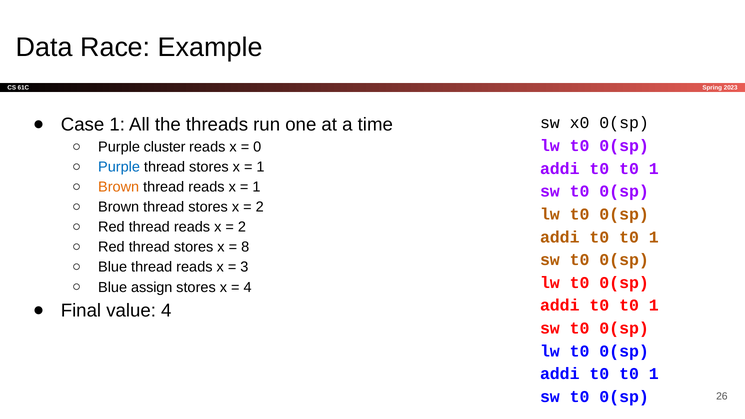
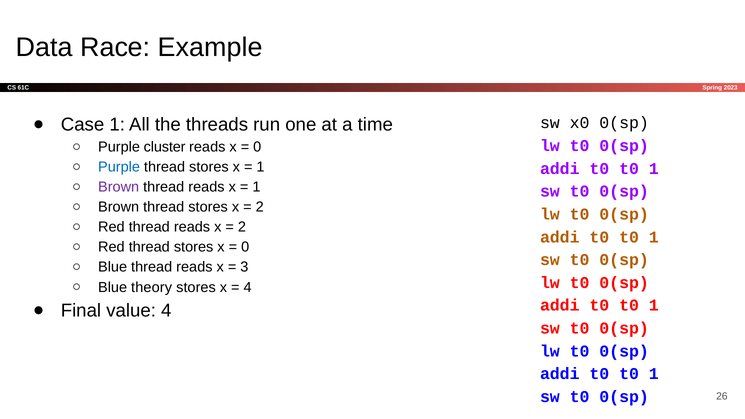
Brown colour: orange -> purple (119, 187)
8: 8 -> 0 (245, 247)
assign: assign -> theory (152, 287)
